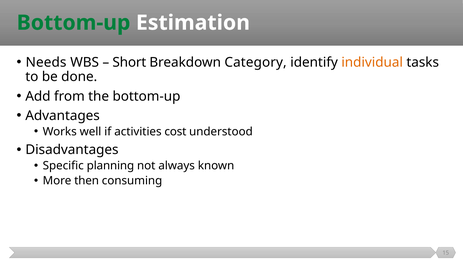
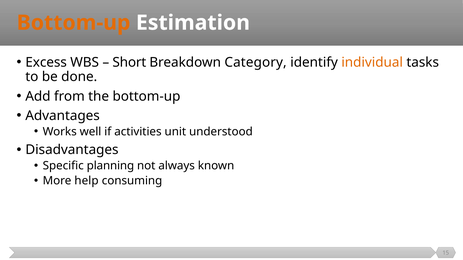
Bottom-up colour: green -> orange (74, 23)
Needs: Needs -> Excess (46, 62)
cost: cost -> unit (175, 132)
then: then -> help (86, 181)
